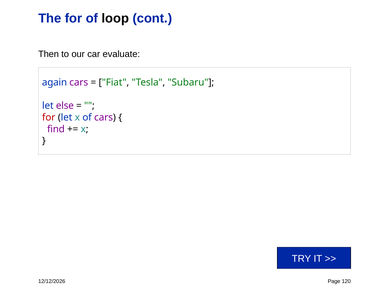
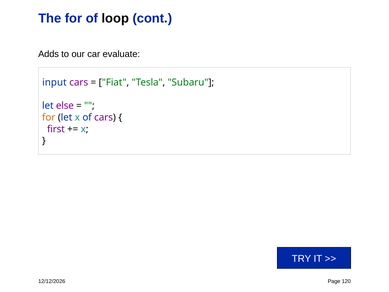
Then: Then -> Adds (49, 54)
again: again -> input (54, 82)
for colour: red -> orange (49, 117)
find: find -> first (56, 129)
